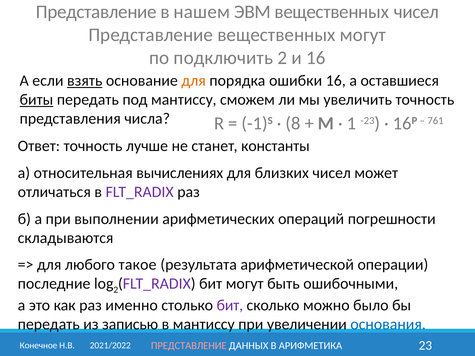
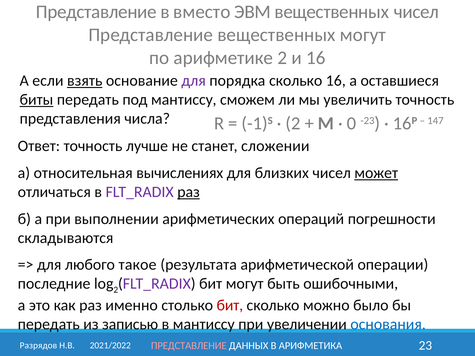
нашем: нашем -> вместо (202, 12)
подключить: подключить -> арифметике (223, 58)
для colour: orange -> purple (194, 81)
порядка ошибки: ошибки -> сколько (296, 81)
8: 8 -> 2 (293, 124)
1: 1 -> 0 (352, 124)
761: 761 -> 147 (436, 121)
константы: константы -> сложении (275, 146)
может underline: none -> present (376, 173)
раз underline: none -> present (189, 192)
бит colour: purple -> red (230, 306)
Конечное: Конечное -> Разрядов (38, 346)
